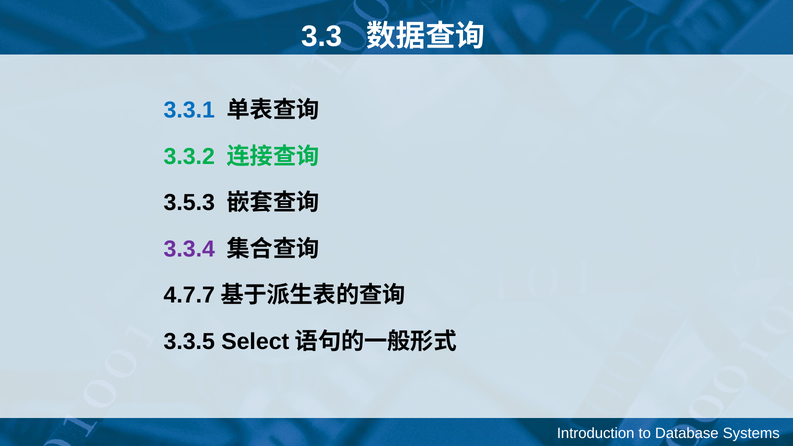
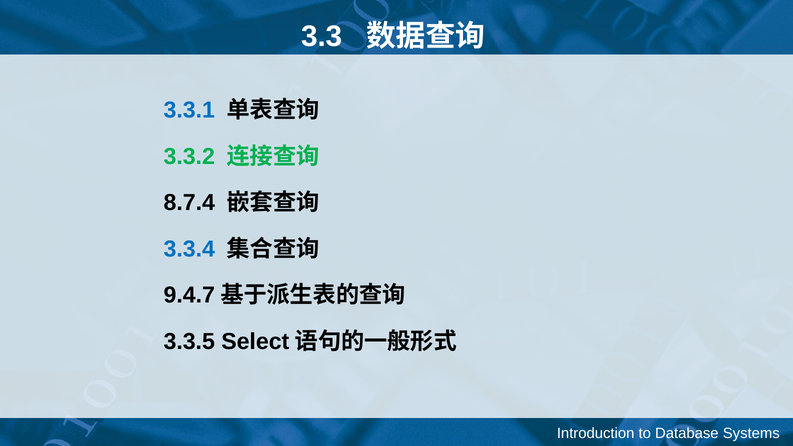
3.5.3: 3.5.3 -> 8.7.4 (189, 203)
3.3.4 colour: purple -> blue (189, 249)
4.7.7: 4.7.7 -> 9.4.7 (189, 295)
